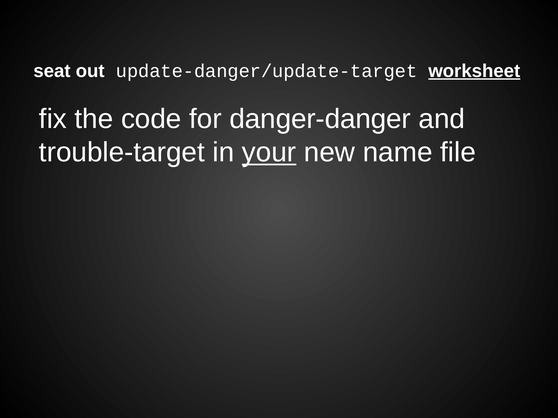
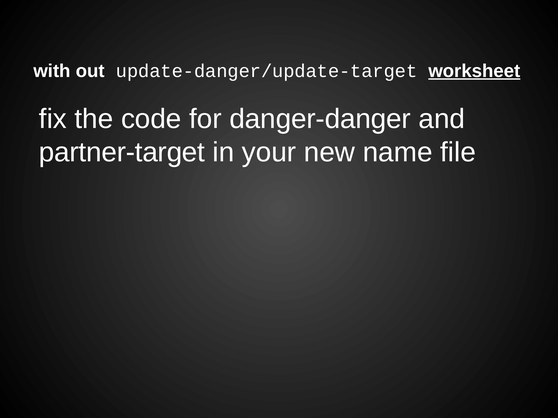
seat: seat -> with (52, 71)
trouble-target: trouble-target -> partner-target (122, 153)
your underline: present -> none (269, 153)
